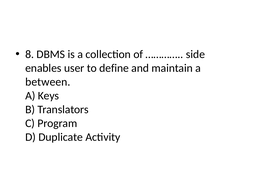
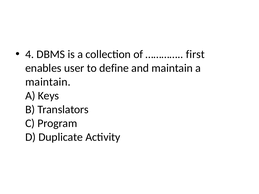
8: 8 -> 4 (30, 54)
side: side -> first (195, 54)
between: between -> maintain (48, 82)
